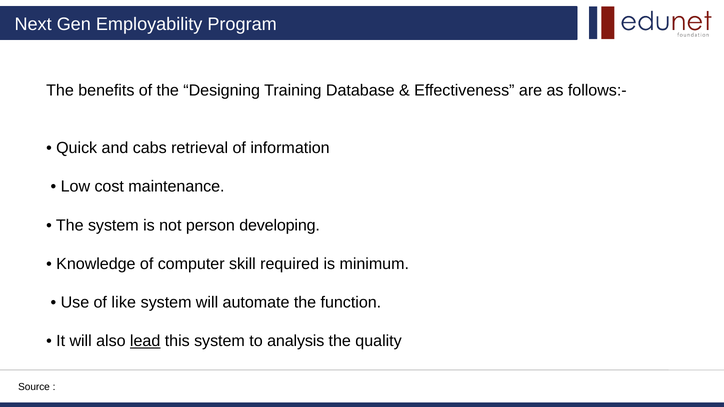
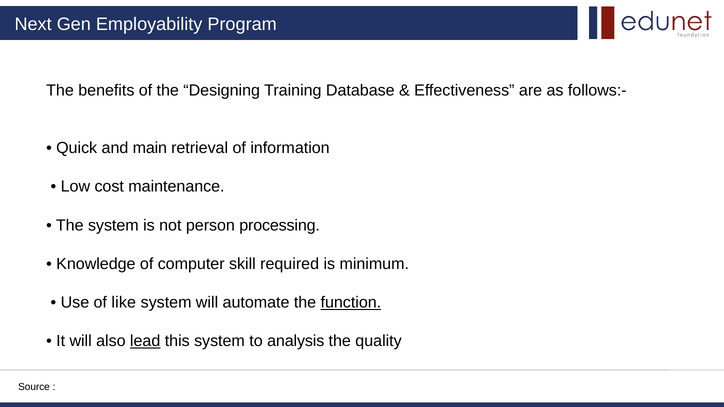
cabs: cabs -> main (150, 148)
developing: developing -> processing (280, 225)
function underline: none -> present (351, 303)
